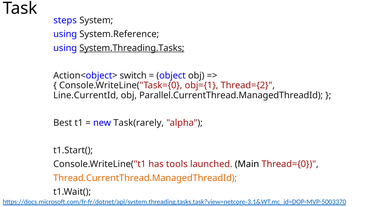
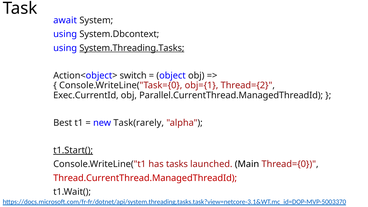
steps: steps -> await (65, 20)
System.Reference: System.Reference -> System.Dbcontext (119, 34)
Line.CurrentId: Line.CurrentId -> Exec.CurrentId (86, 95)
t1.Start( underline: none -> present (73, 150)
tools: tools -> tasks (177, 164)
Thread.CurrentThread.ManagedThreadId colour: orange -> red (145, 178)
